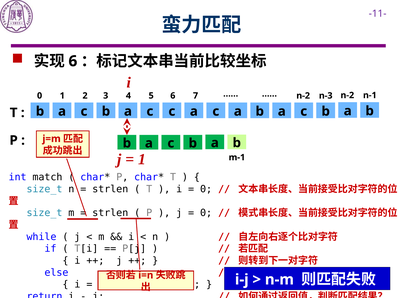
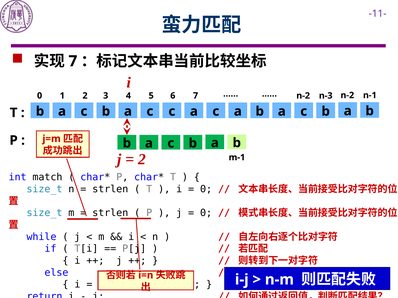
6: 6 -> 7 (73, 61)
1: 1 -> 2 (142, 159)
